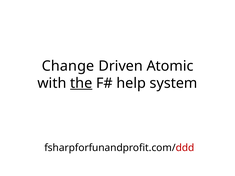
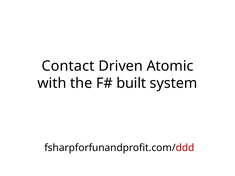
Change: Change -> Contact (68, 66)
the underline: present -> none (81, 83)
help: help -> built (131, 83)
